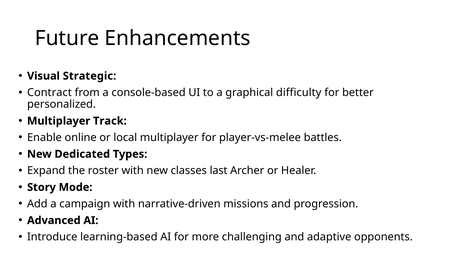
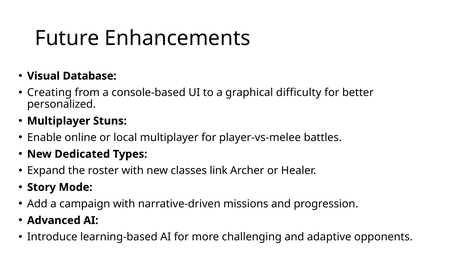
Strategic: Strategic -> Database (90, 76)
Contract: Contract -> Creating (49, 93)
Track: Track -> Stuns (110, 121)
last: last -> link (219, 171)
